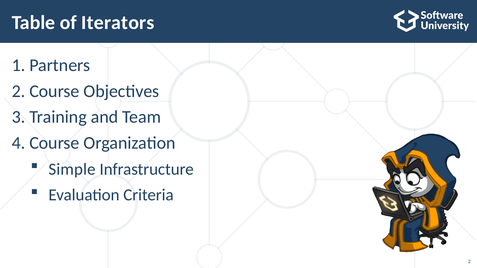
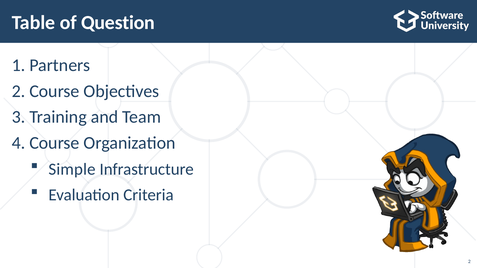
Iterators: Iterators -> Question (118, 23)
